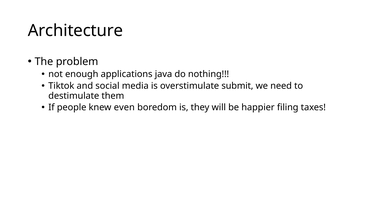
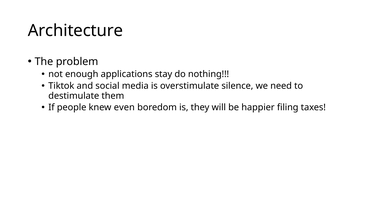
java: java -> stay (163, 74)
submit: submit -> silence (237, 86)
